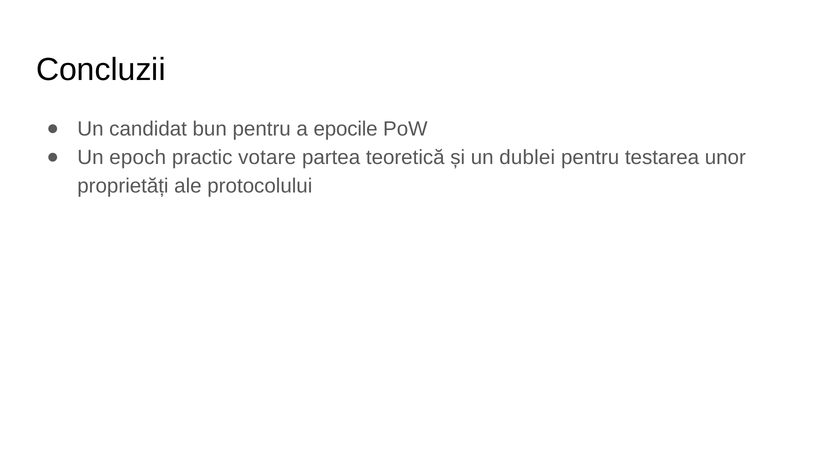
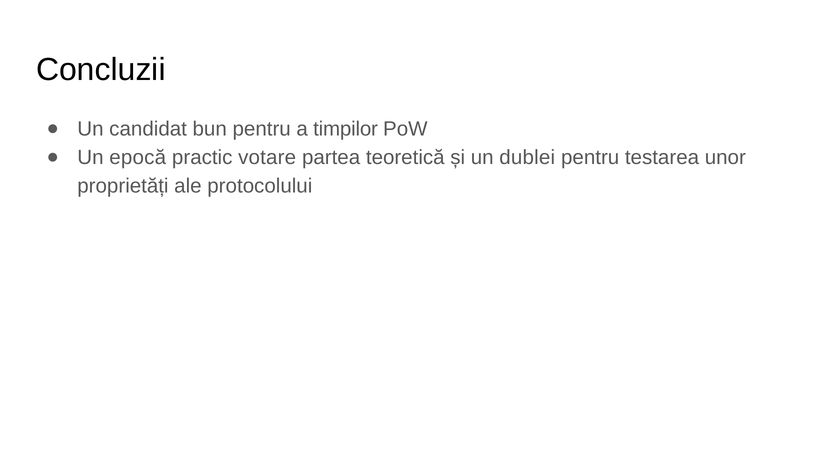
epocile: epocile -> timpilor (346, 129)
epoch: epoch -> epocă (138, 158)
